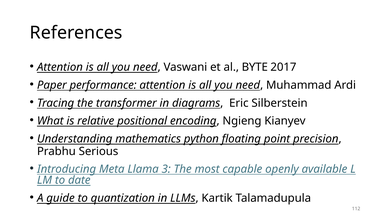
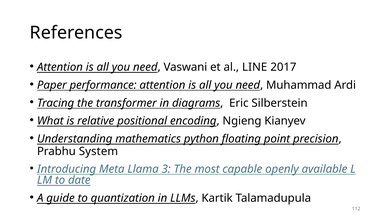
BYTE: BYTE -> LINE (255, 67)
Serious: Serious -> System (98, 152)
